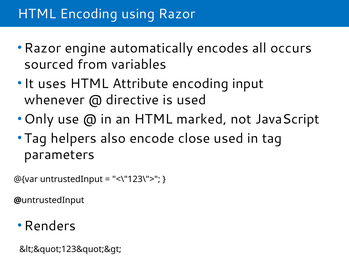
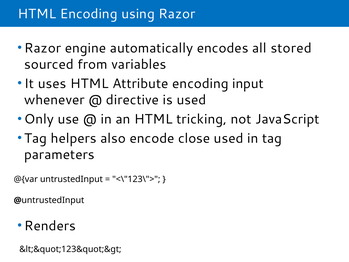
occurs: occurs -> stored (291, 48)
marked: marked -> tricking (202, 119)
